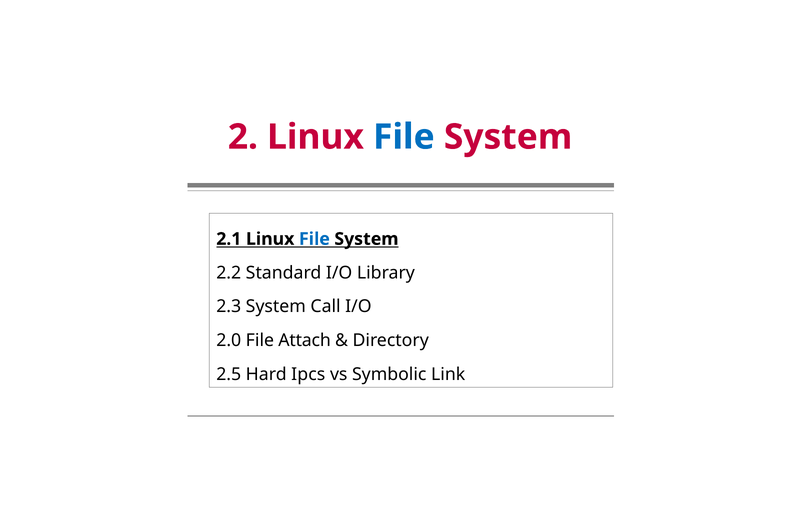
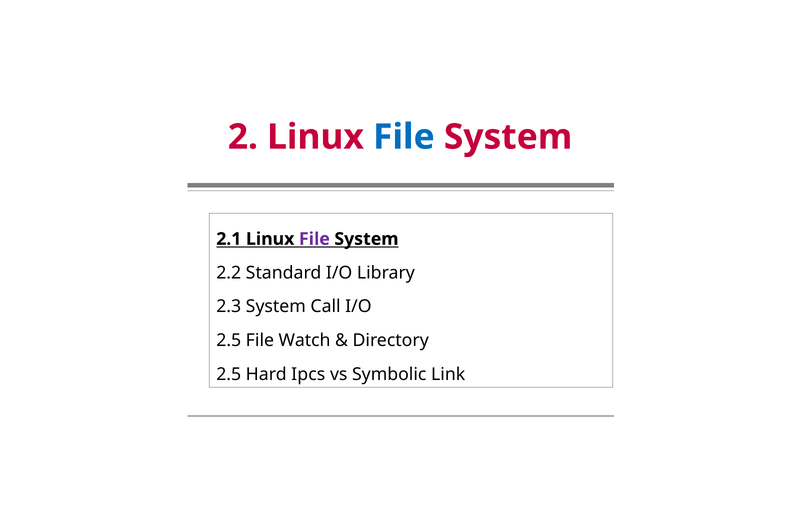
File colour: blue -> purple (314, 239)
2.0: 2.0 -> 2.5 (229, 340)
Attach: Attach -> Watch (305, 340)
